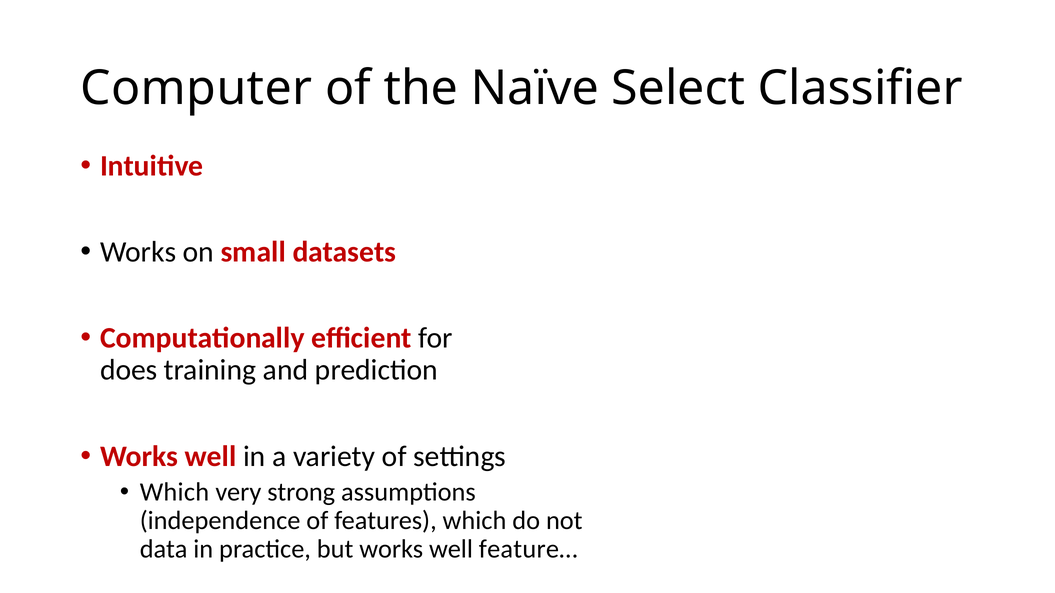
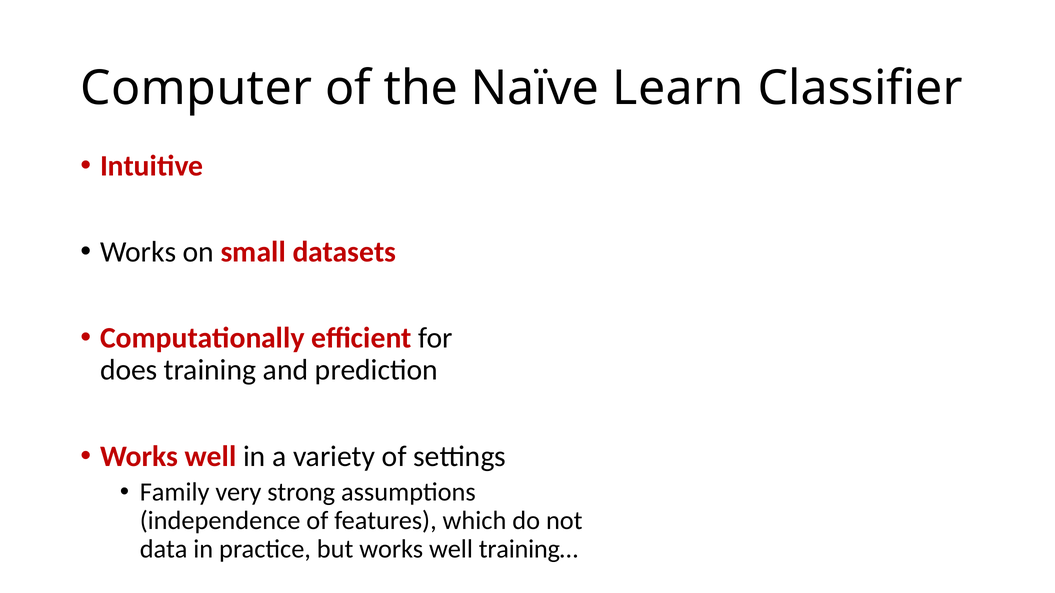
Select: Select -> Learn (678, 89)
Which: Which -> Family (175, 492)
feature…: feature… -> training… (528, 549)
